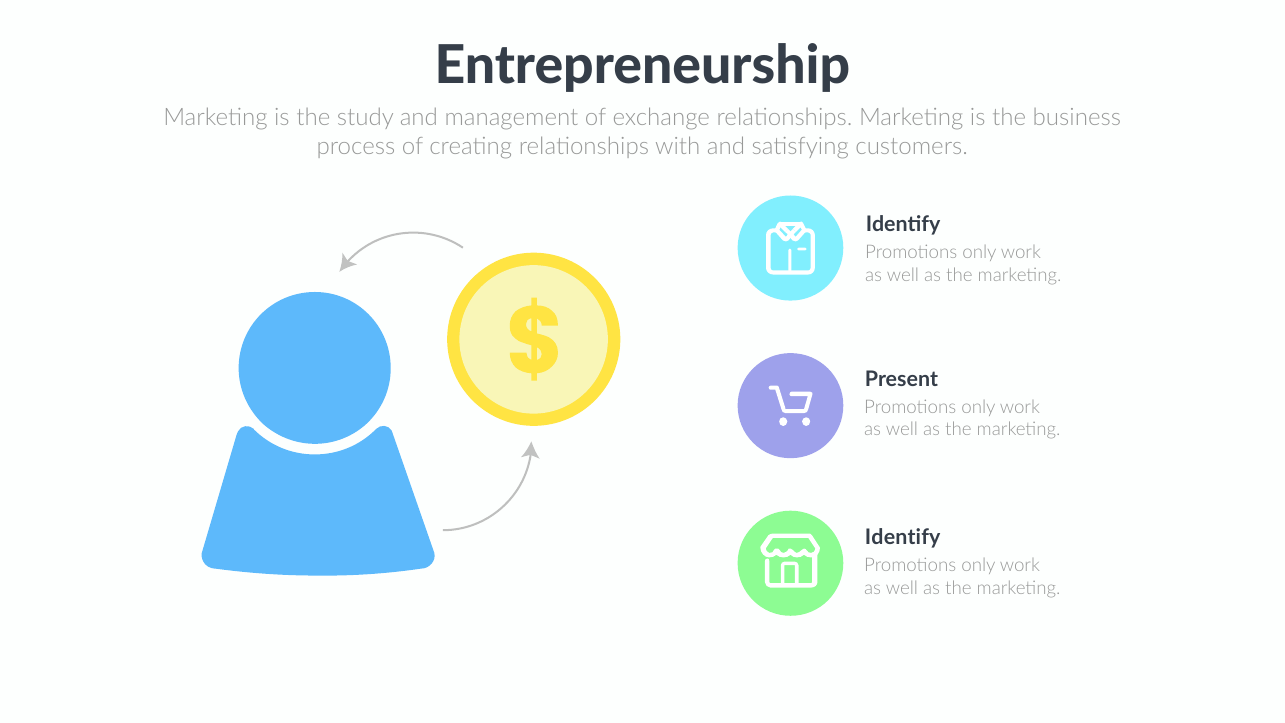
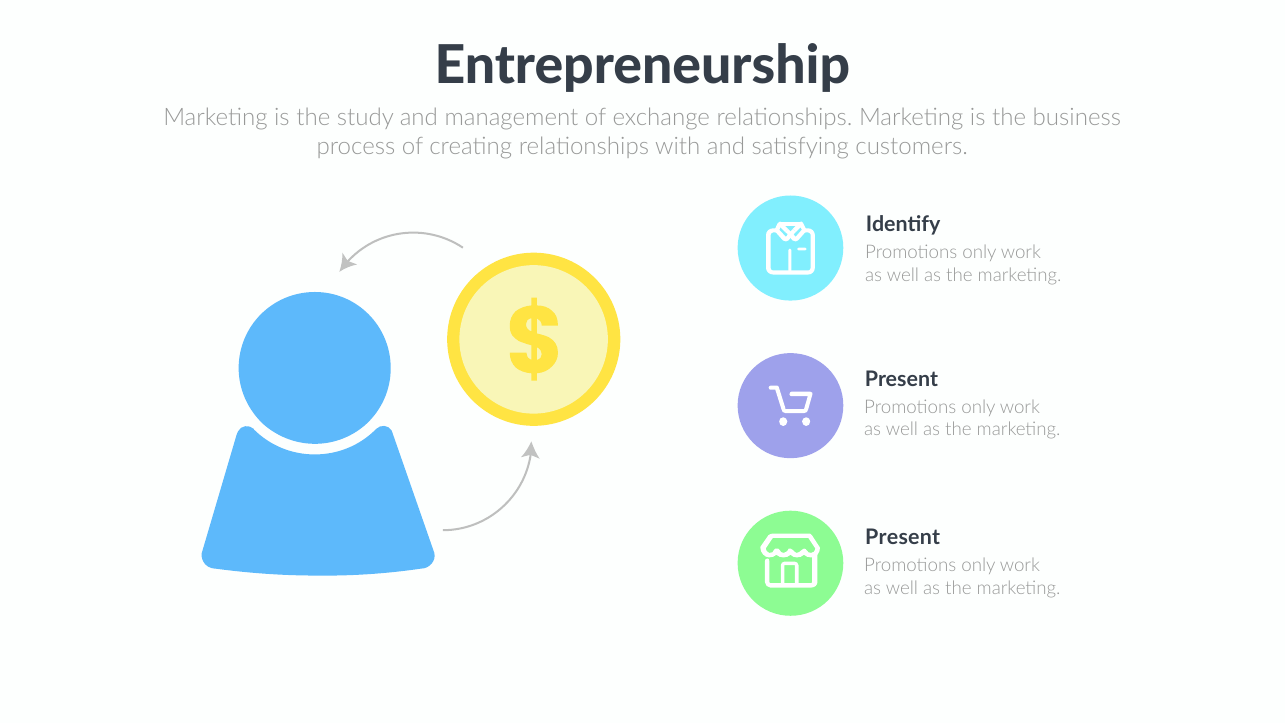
Identify: Identify -> Present (903, 538)
